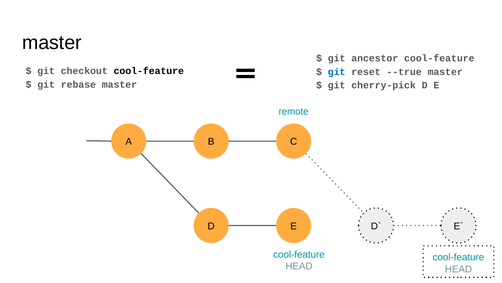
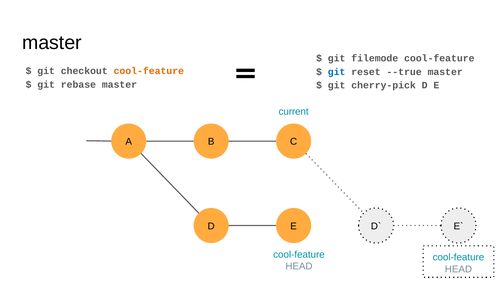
ancestor: ancestor -> filemode (375, 58)
cool-feature colour: black -> orange (149, 71)
remote: remote -> current (294, 111)
